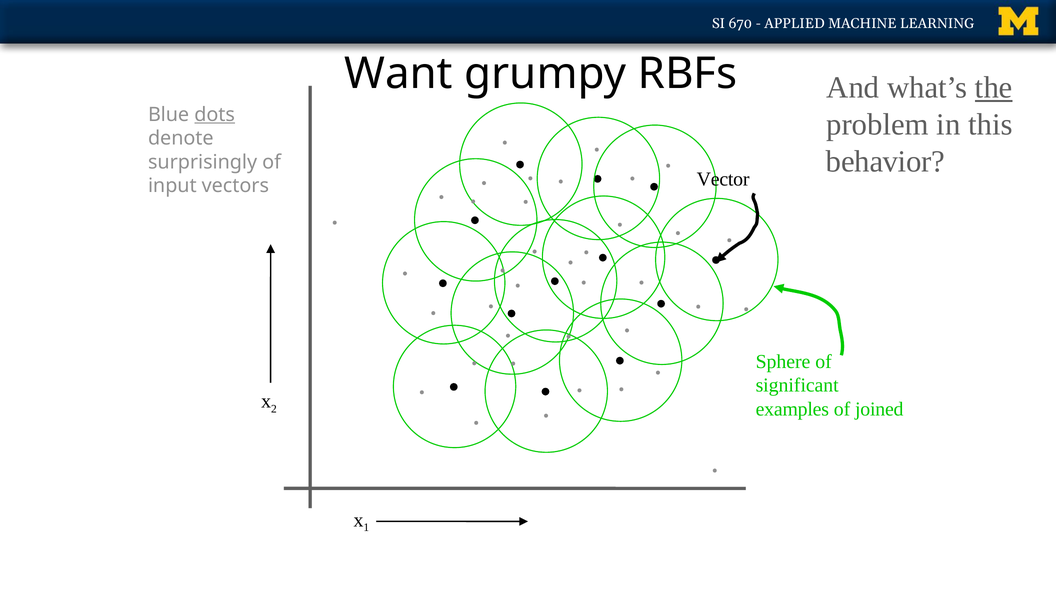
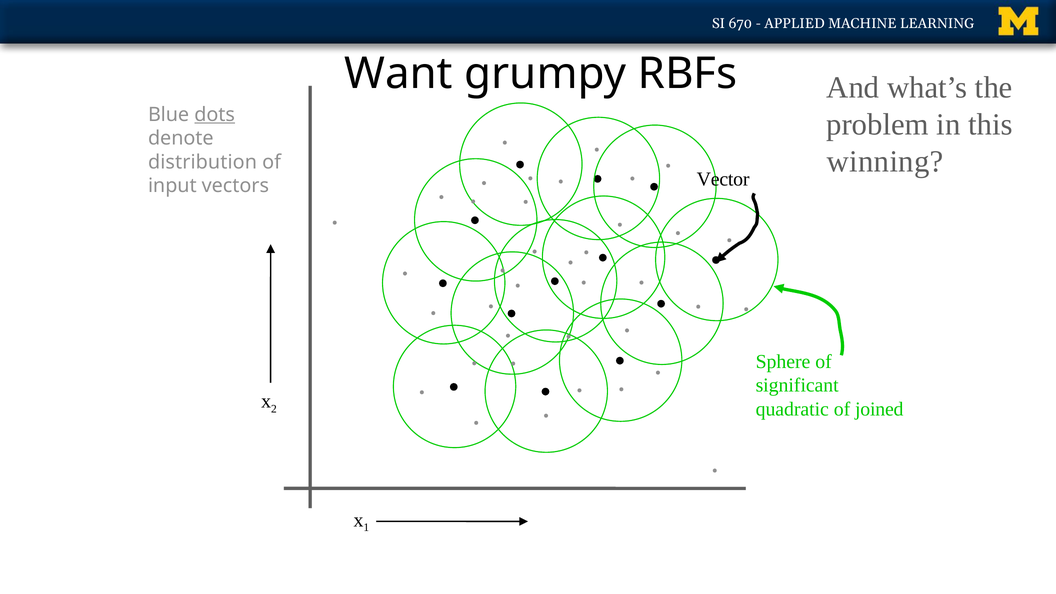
the underline: present -> none (994, 88)
behavior: behavior -> winning (885, 162)
surprisingly: surprisingly -> distribution (203, 162)
examples: examples -> quadratic (792, 409)
